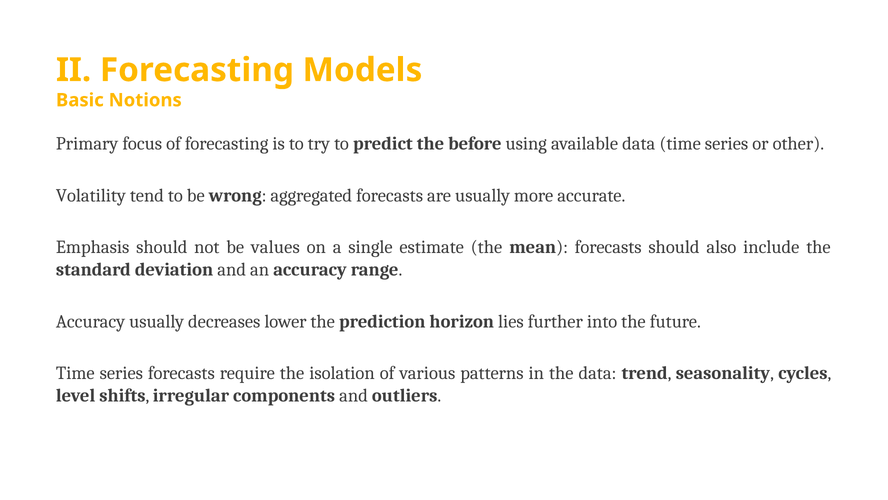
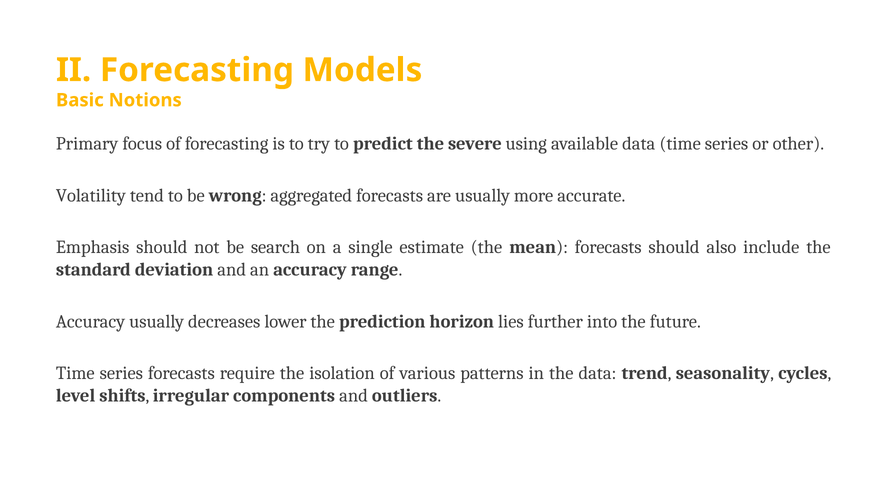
before: before -> severe (475, 144)
values: values -> search (275, 247)
